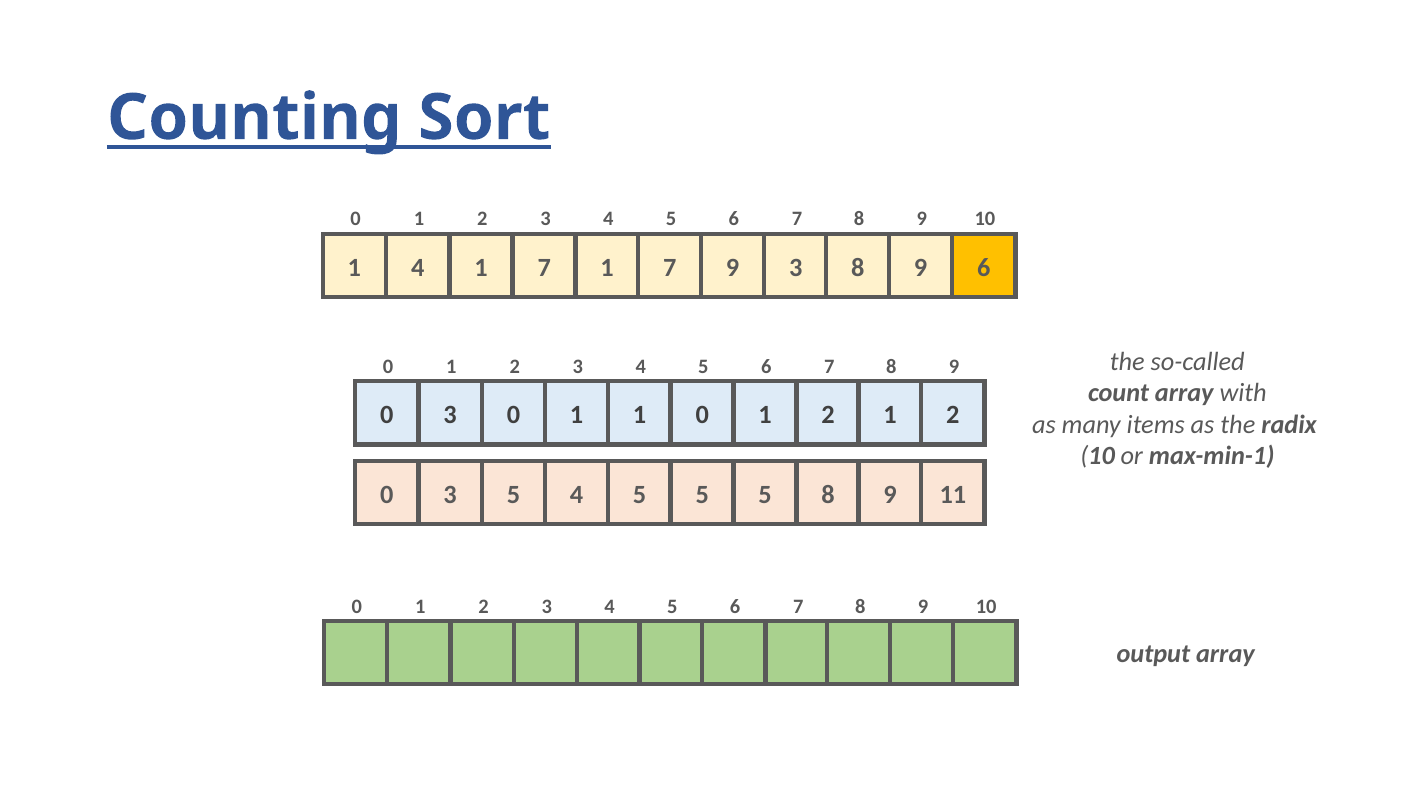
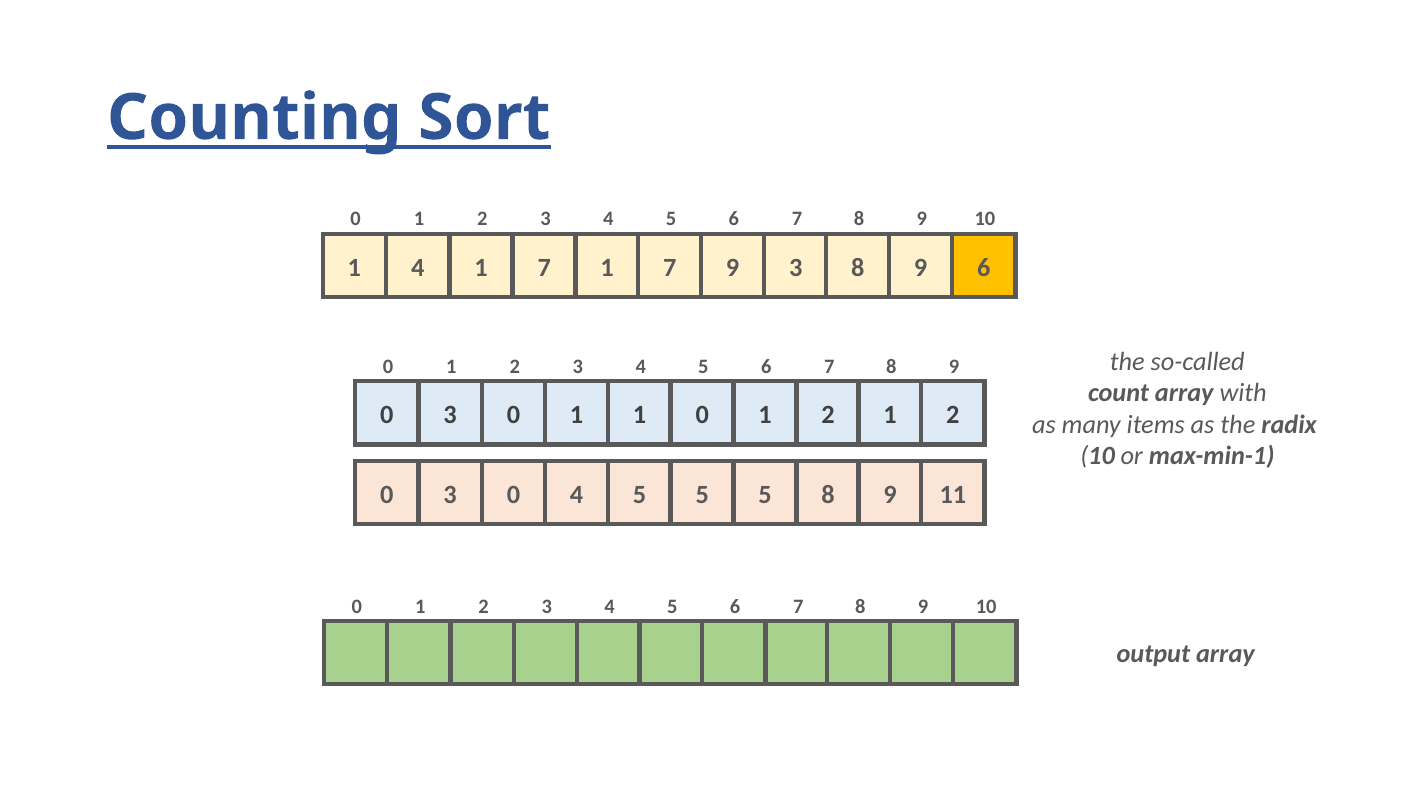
5: 5 -> 0 (513, 494)
